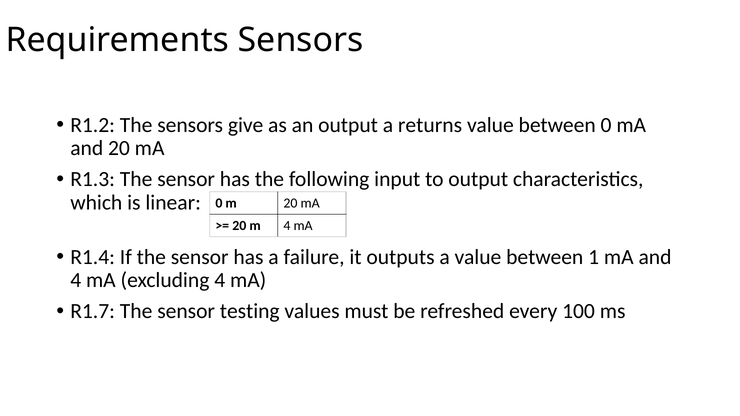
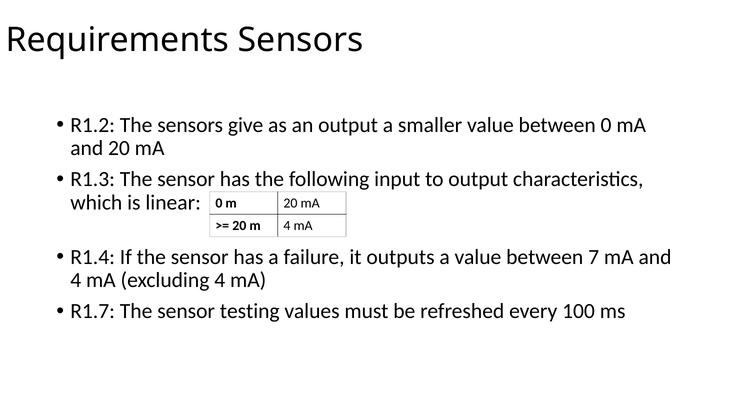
returns: returns -> smaller (430, 125)
1: 1 -> 7 (594, 257)
